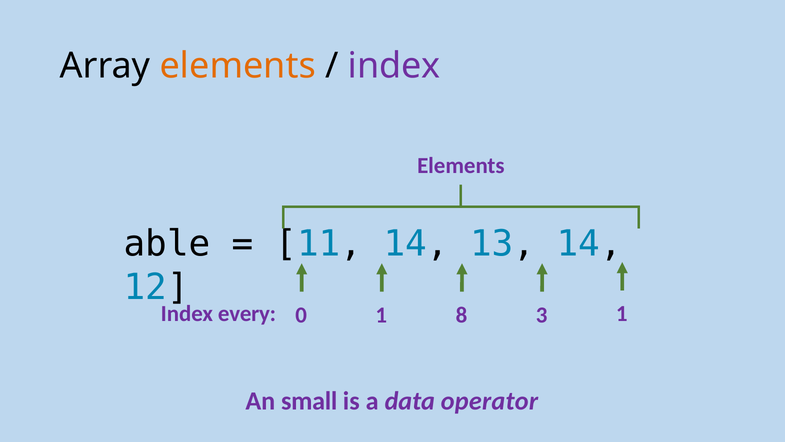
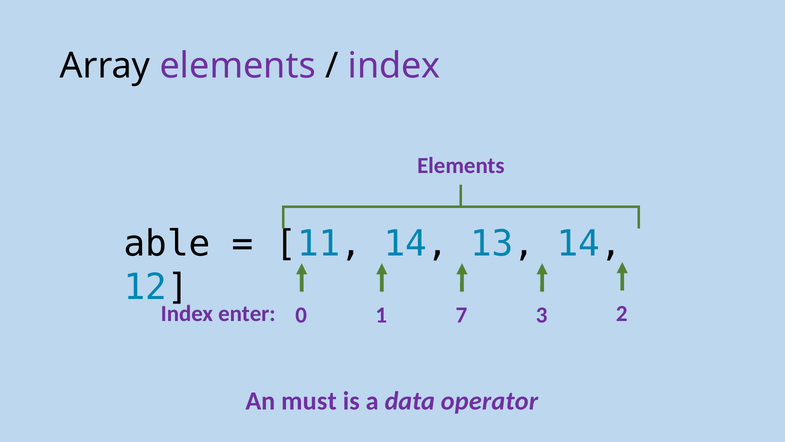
elements colour: orange -> purple (238, 66)
every: every -> enter (247, 313)
8: 8 -> 7 (461, 315)
3 1: 1 -> 2 (622, 313)
small: small -> must (309, 401)
